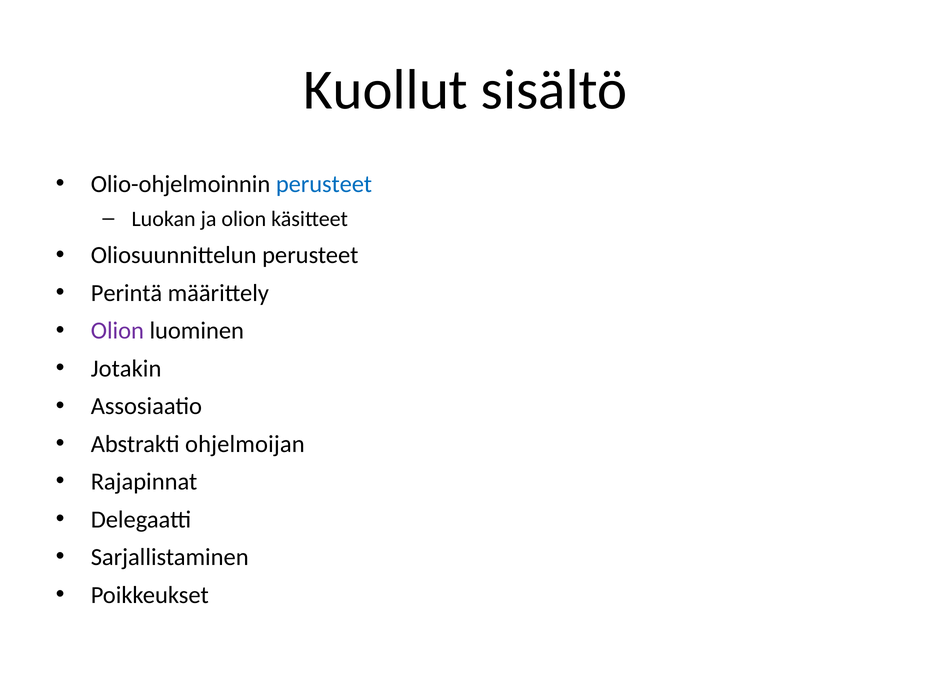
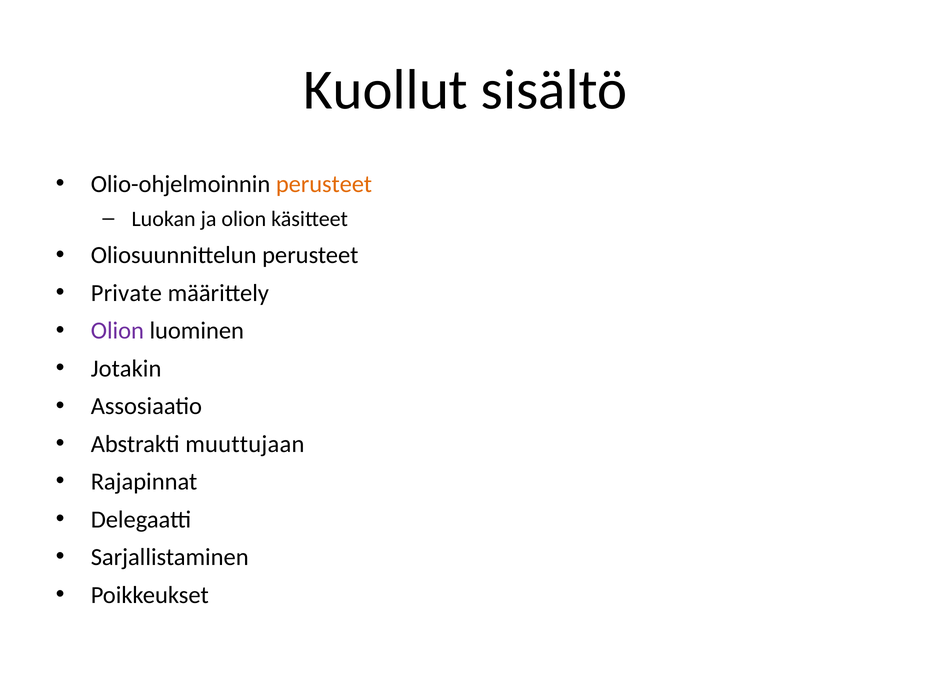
perusteet colour: blue -> orange (324, 184)
Perintä: Perintä -> Private (126, 293)
ohjelmoijan: ohjelmoijan -> muuttujaan (245, 444)
